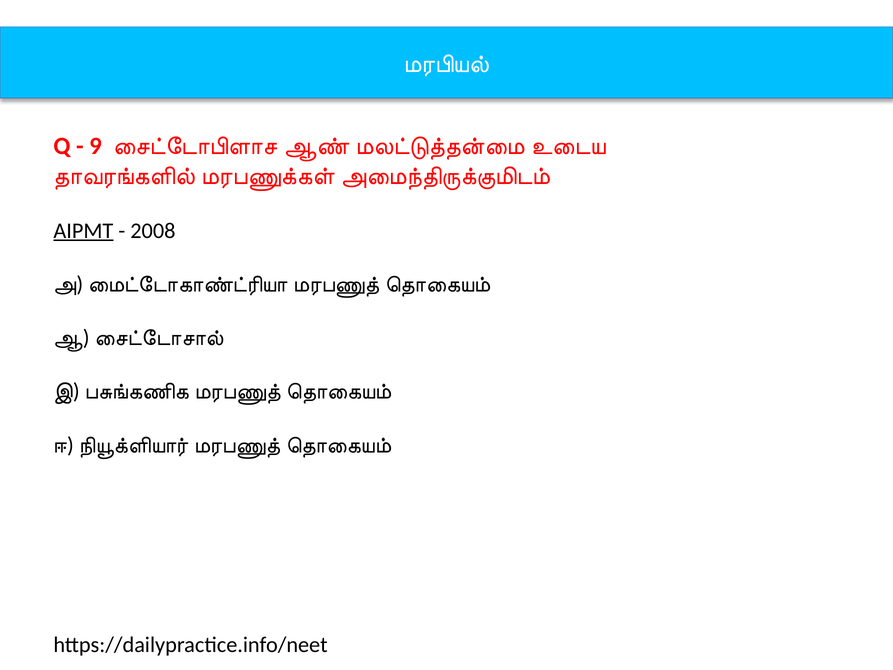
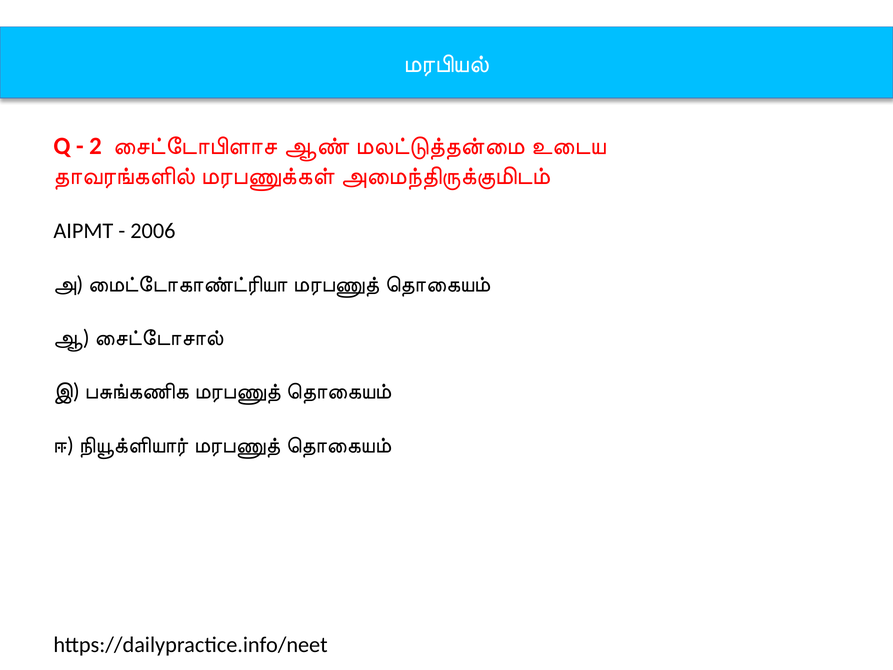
9: 9 -> 2 (96, 146)
AIPMT underline: present -> none (83, 231)
2008: 2008 -> 2006 (153, 231)
